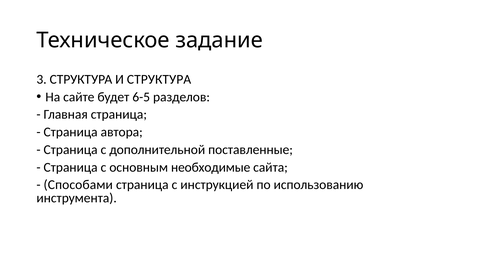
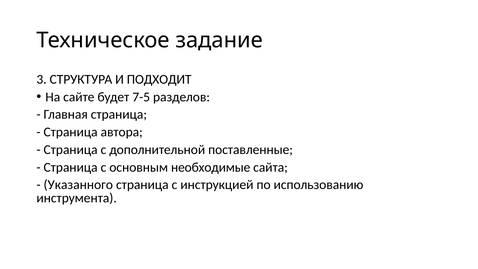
И СТРУКТУРА: СТРУКТУРА -> ПОДХОДИТ (159, 79)
6-5: 6-5 -> 7-5 (141, 97)
Способами: Способами -> Указанного (78, 185)
